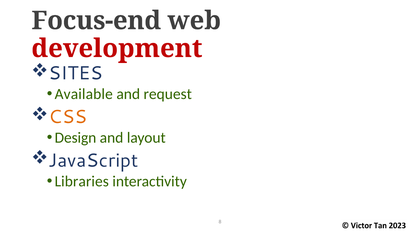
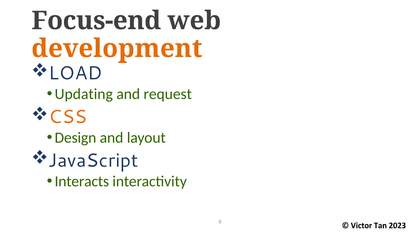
development colour: red -> orange (117, 48)
SITES: SITES -> LOAD (75, 73)
Available: Available -> Updating (84, 94)
Libraries: Libraries -> Interacts (82, 181)
